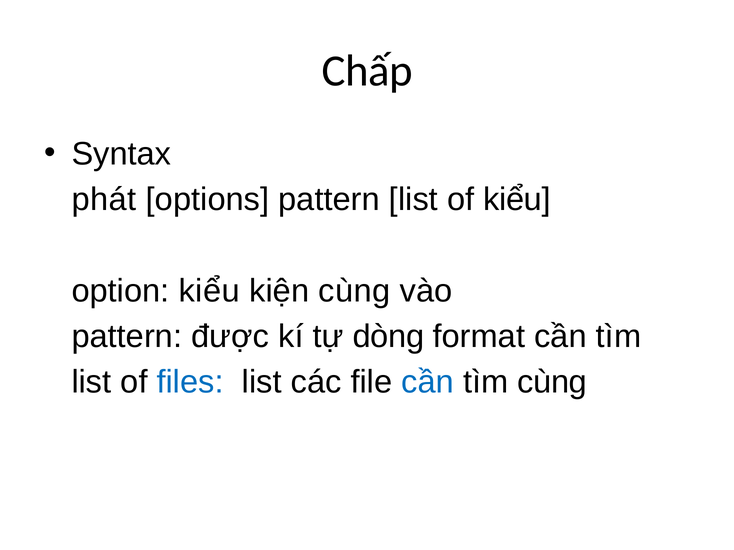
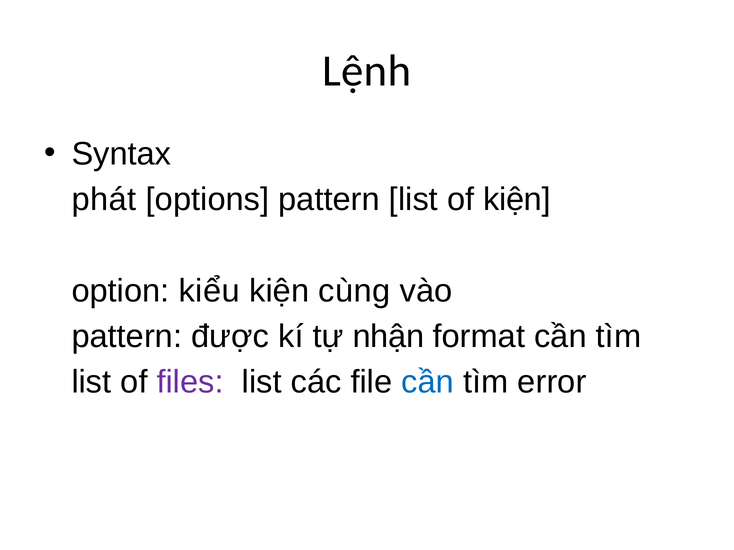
Chấp: Chấp -> Lệnh (367, 71)
of kiểu: kiểu -> kiện (517, 200)
dòng: dòng -> nhận (388, 337)
files colour: blue -> purple (190, 382)
tìm cùng: cùng -> error (552, 382)
